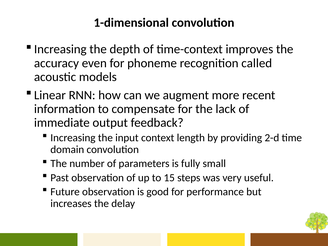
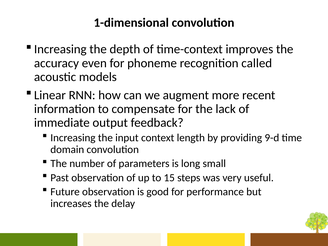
2-d: 2-d -> 9-d (272, 138)
fully: fully -> long (191, 164)
